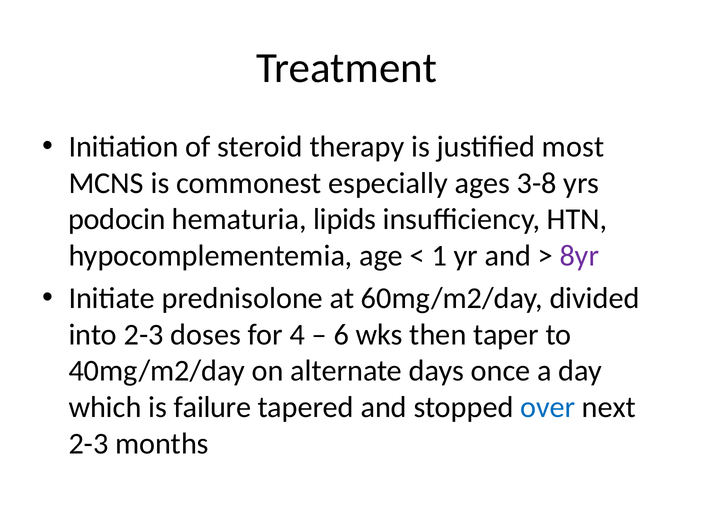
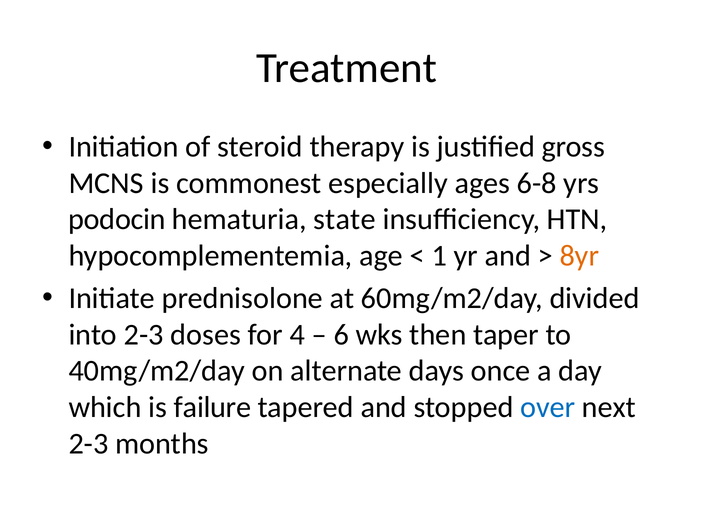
most: most -> gross (573, 147)
3-8: 3-8 -> 6-8 (537, 183)
lipids: lipids -> state (345, 220)
8yr colour: purple -> orange (579, 256)
